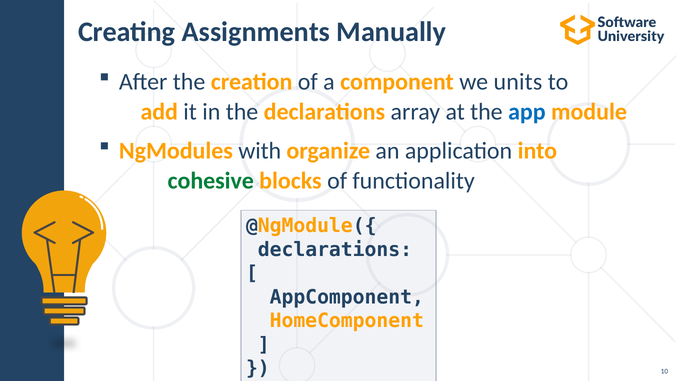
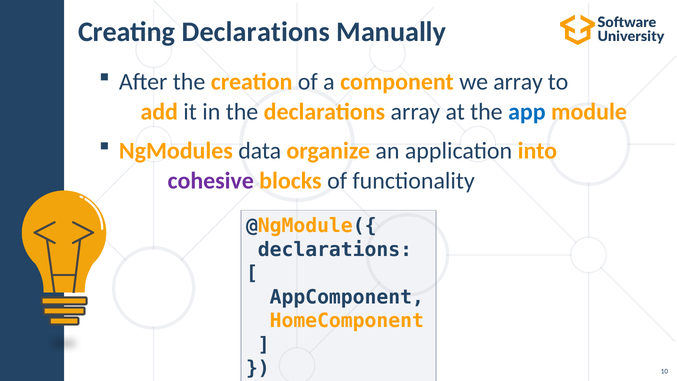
Creating Assignments: Assignments -> Declarations (256, 32)
we units: units -> array (518, 82)
with: with -> data (260, 151)
cohesive colour: green -> purple (211, 181)
